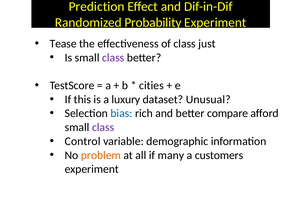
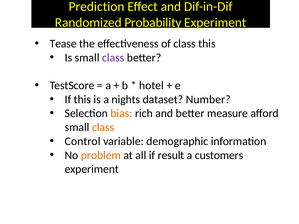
class just: just -> this (207, 44)
cities: cities -> hotel (151, 86)
luxury: luxury -> nights (126, 100)
Unusual: Unusual -> Number (208, 100)
bias colour: blue -> orange (121, 113)
compare: compare -> measure (228, 113)
class colour: purple -> orange (103, 127)
many: many -> result (171, 155)
